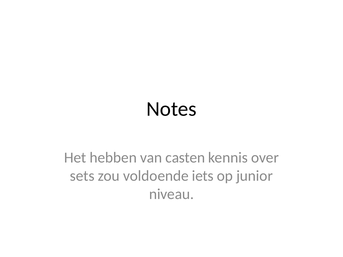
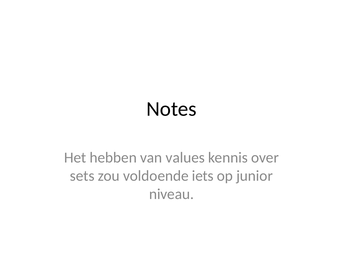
casten: casten -> values (185, 158)
